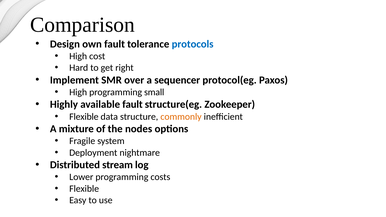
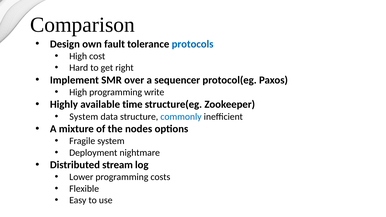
small: small -> write (154, 92)
available fault: fault -> time (132, 105)
Flexible: Flexible -> System (84, 117)
commonly colour: orange -> blue (181, 117)
